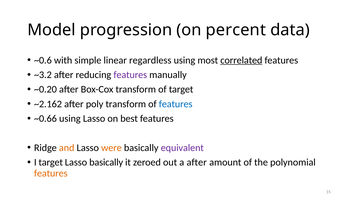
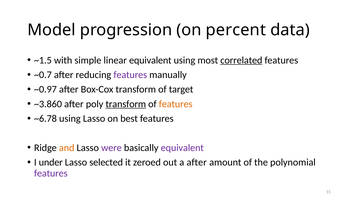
~0.6: ~0.6 -> ~1.5 (43, 60)
linear regardless: regardless -> equivalent (150, 60)
~3.2: ~3.2 -> ~0.7 (43, 75)
~0.20: ~0.20 -> ~0.97 (45, 90)
~2.162: ~2.162 -> ~3.860 (48, 104)
transform underline: none -> present (126, 104)
features colour: blue -> orange (176, 104)
~0.66: ~0.66 -> ~6.78 (45, 119)
were colour: orange -> purple (111, 148)
I target: target -> under (51, 163)
Lasso basically: basically -> selected (106, 163)
features colour: orange -> purple (51, 174)
